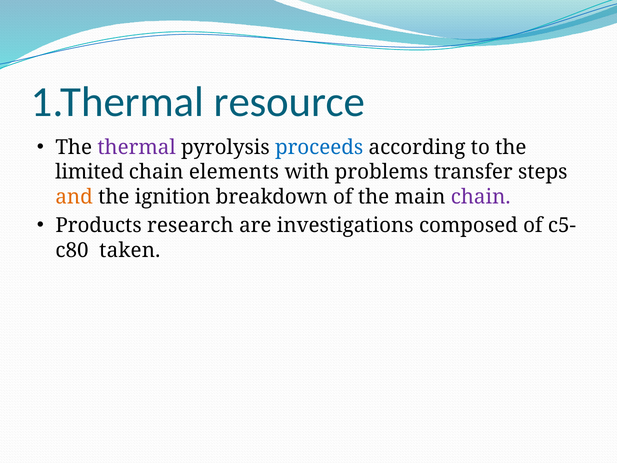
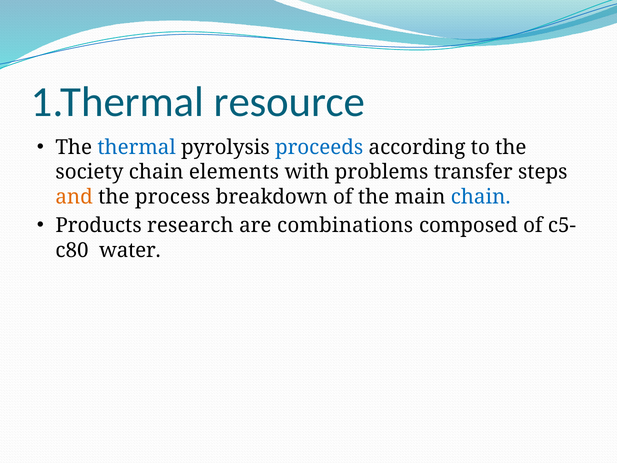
thermal colour: purple -> blue (137, 147)
limited: limited -> society (89, 172)
ignition: ignition -> process (173, 197)
chain colour: purple -> blue (481, 197)
investigations: investigations -> combinations (345, 226)
taken: taken -> water (130, 250)
